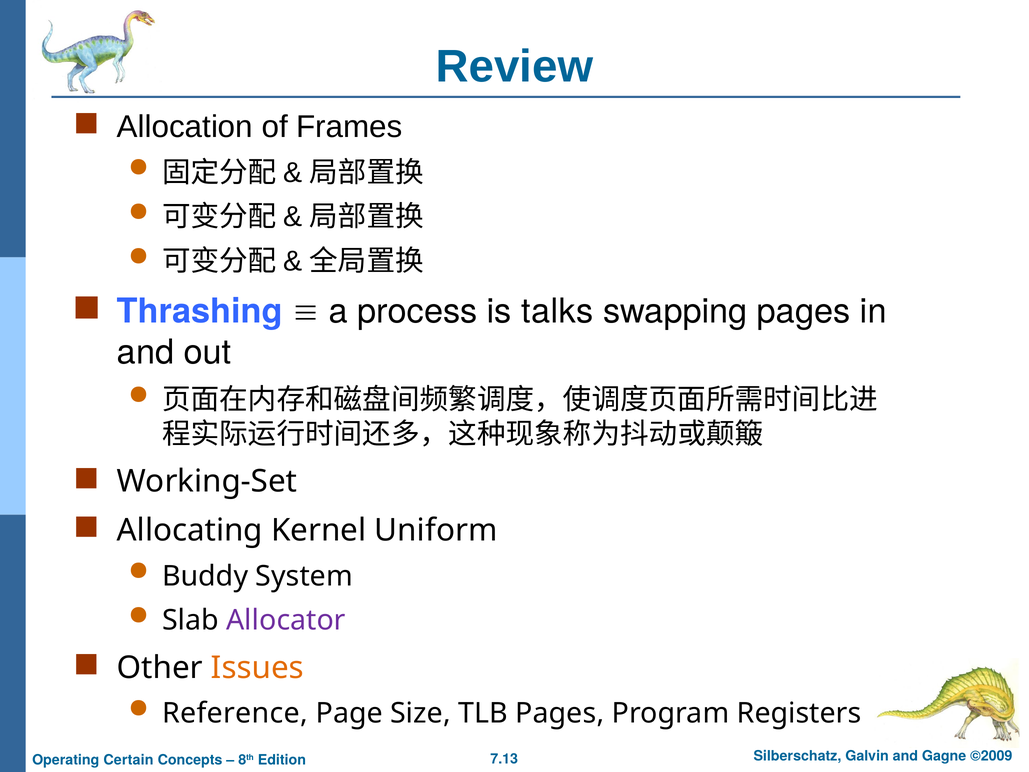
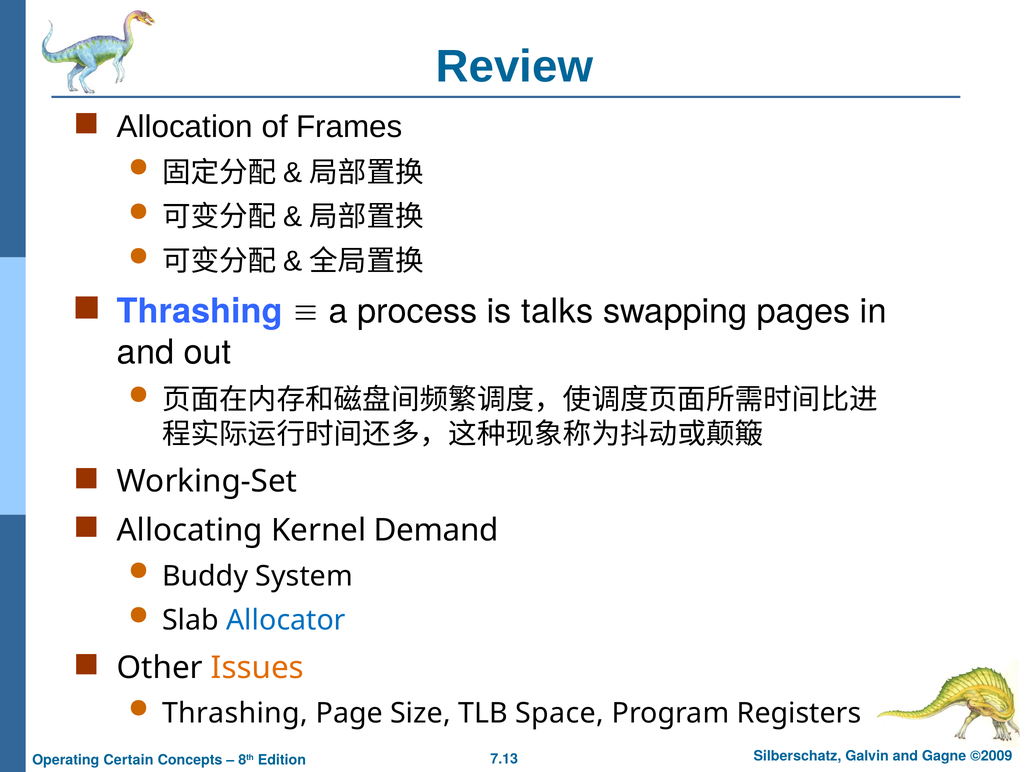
Uniform: Uniform -> Demand (436, 530)
Allocator colour: purple -> blue (286, 620)
Reference: Reference -> Thrashing (235, 713)
TLB Pages: Pages -> Space (560, 713)
